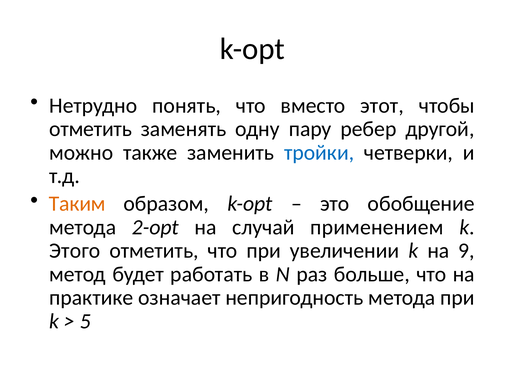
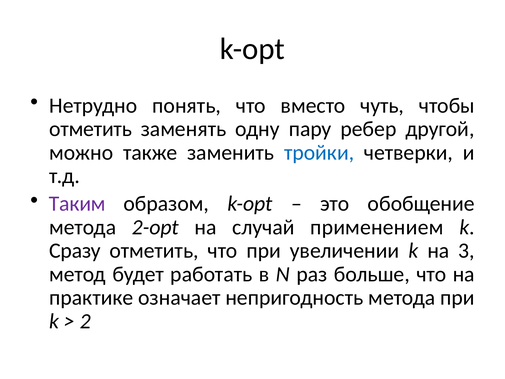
этот: этот -> чуть (382, 105)
Таким colour: orange -> purple (77, 204)
Этого: Этого -> Сразу (75, 251)
9: 9 -> 3 (466, 251)
5: 5 -> 2 (85, 321)
